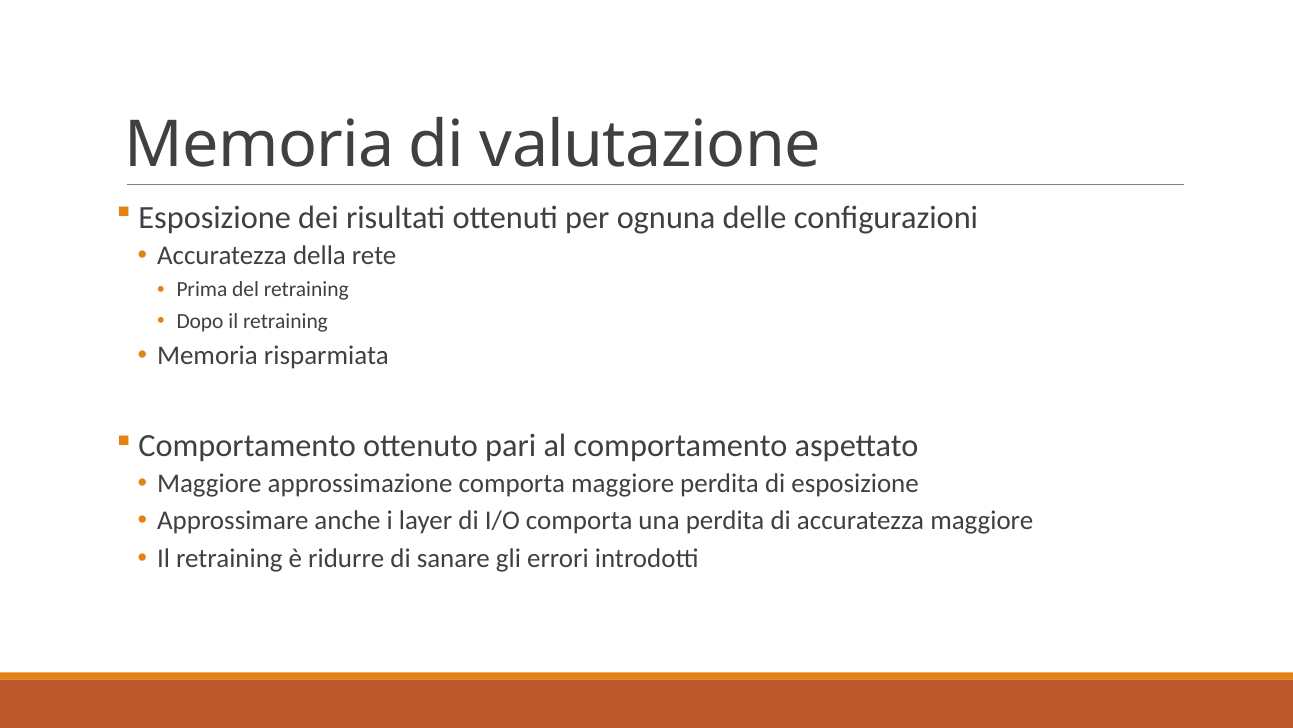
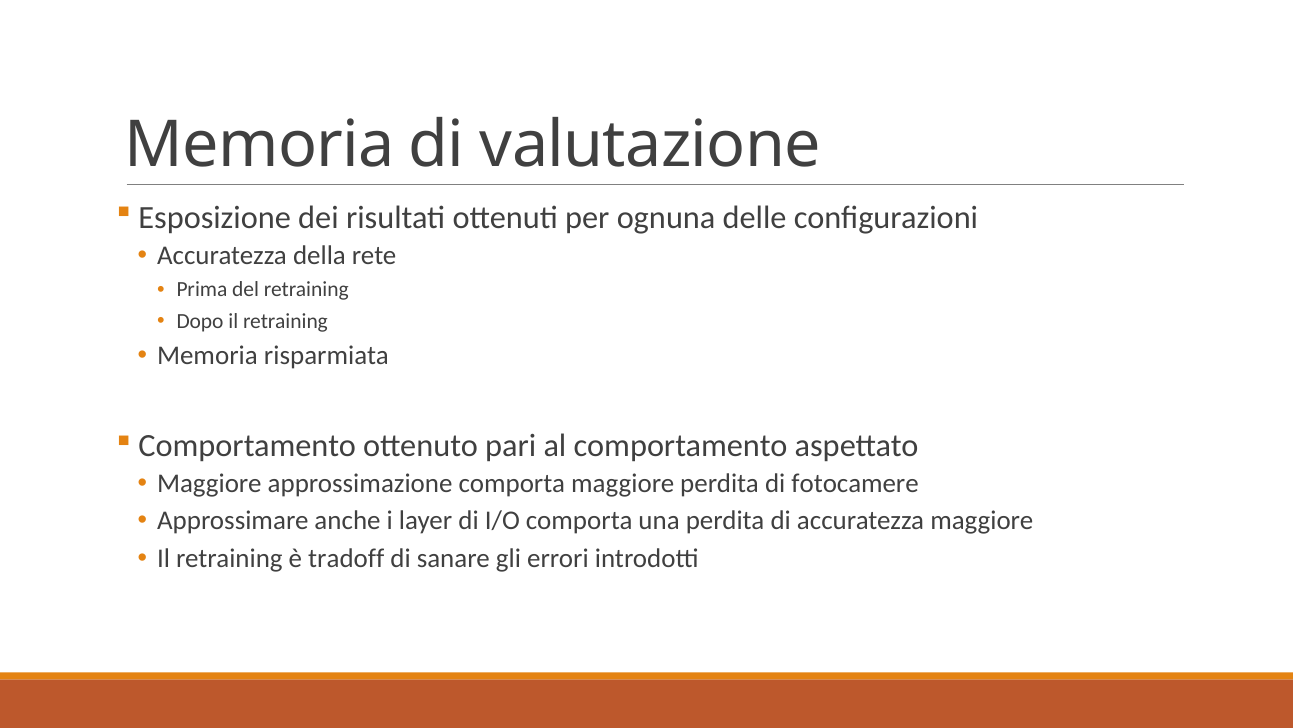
di esposizione: esposizione -> fotocamere (855, 483)
ridurre: ridurre -> tradoff (346, 558)
